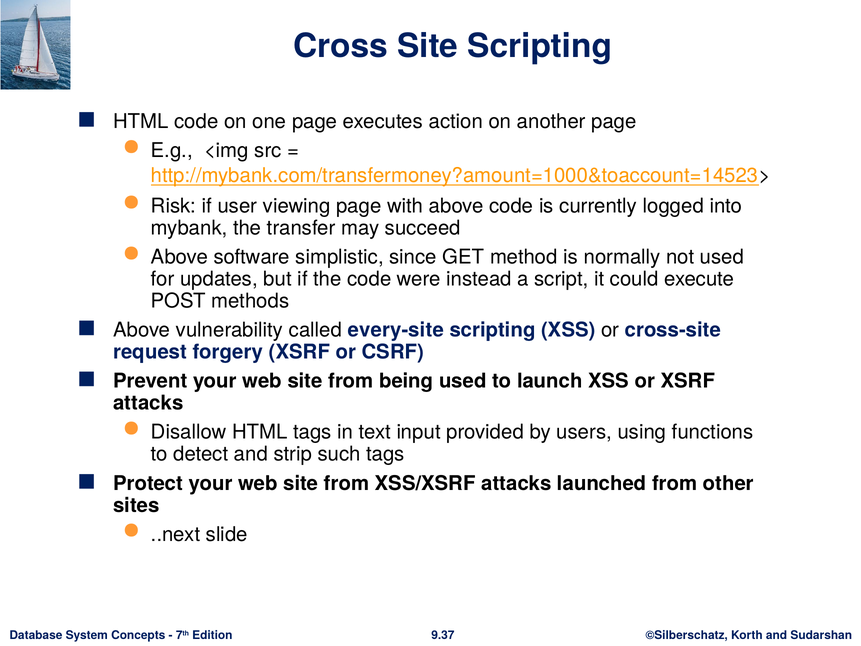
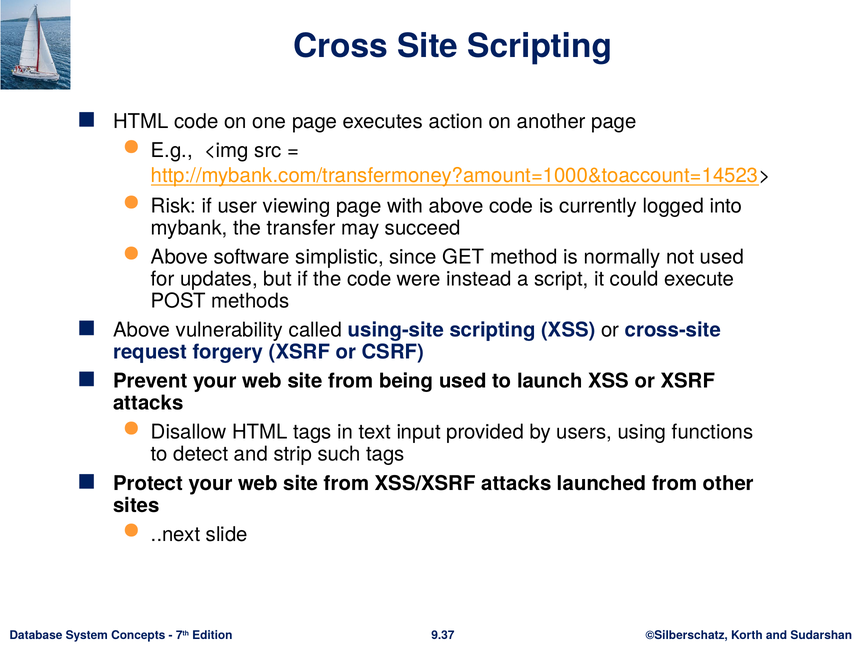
every-site: every-site -> using-site (396, 330)
